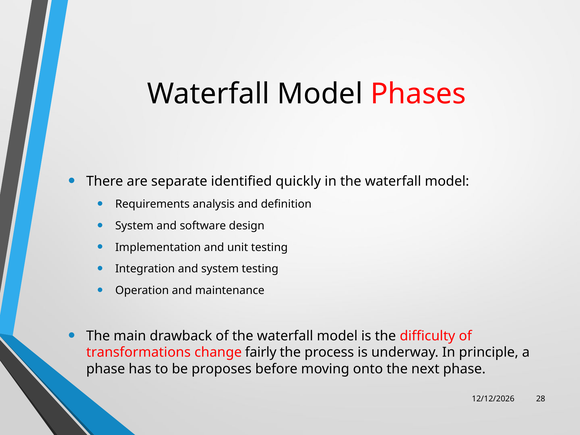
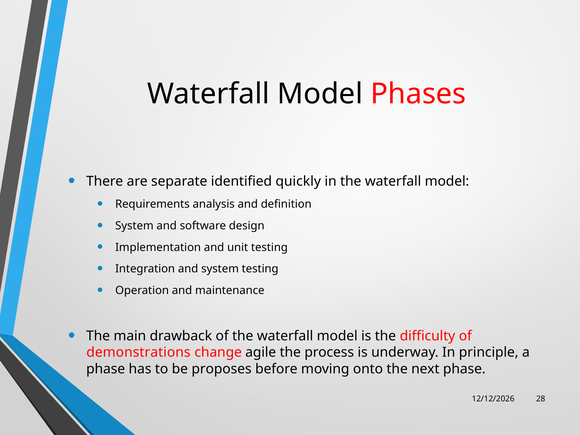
transformations: transformations -> demonstrations (138, 352)
fairly: fairly -> agile (261, 352)
